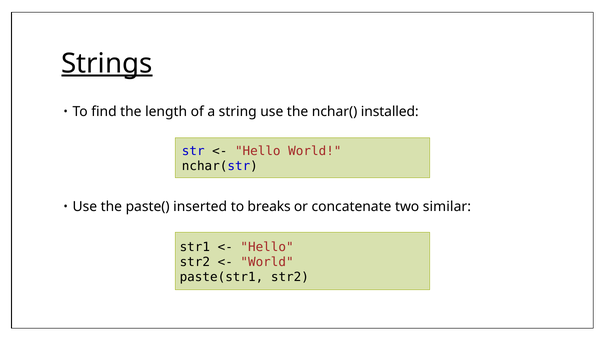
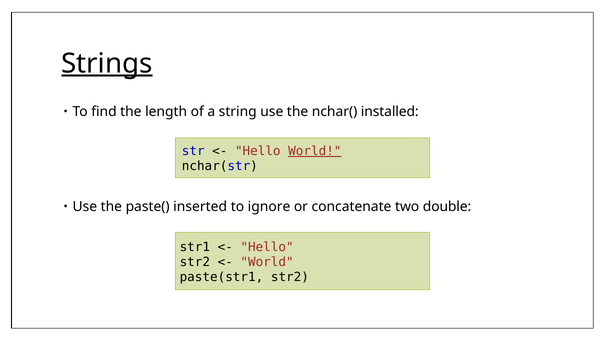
World underline: none -> present (315, 151)
breaks: breaks -> ignore (269, 207)
similar: similar -> double (447, 207)
